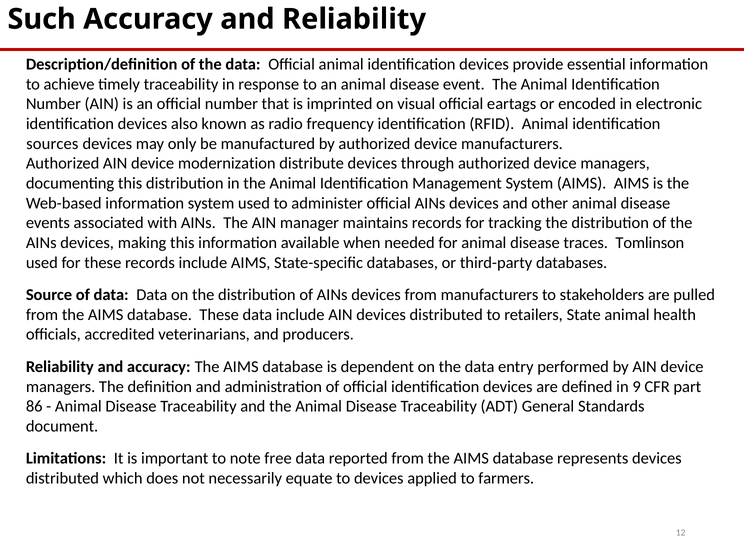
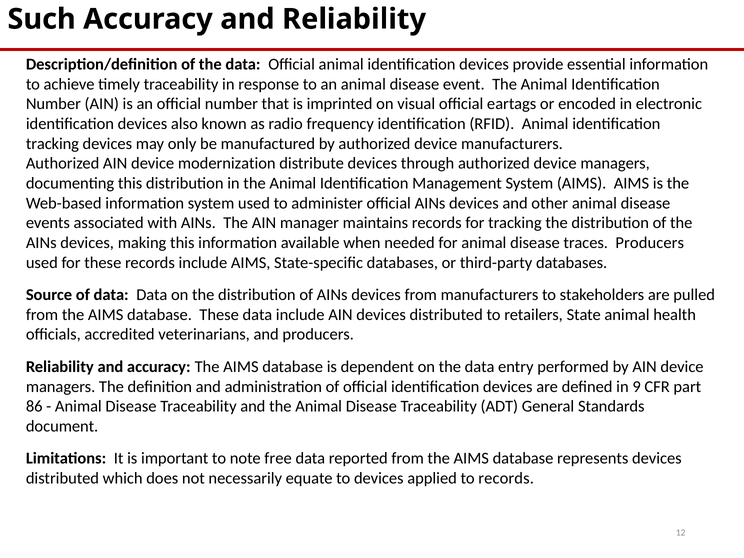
sources: sources -> tracking (52, 144)
traces Tomlinson: Tomlinson -> Producers (650, 243)
to farmers: farmers -> records (506, 478)
